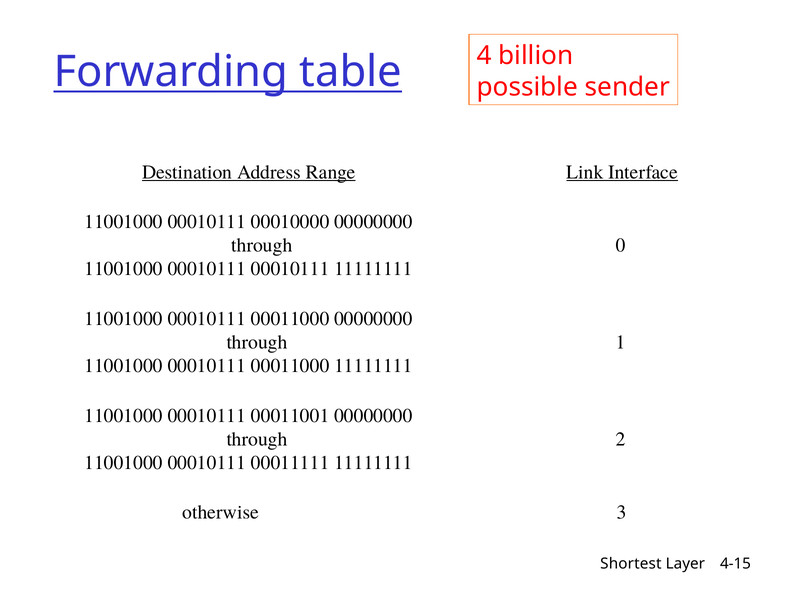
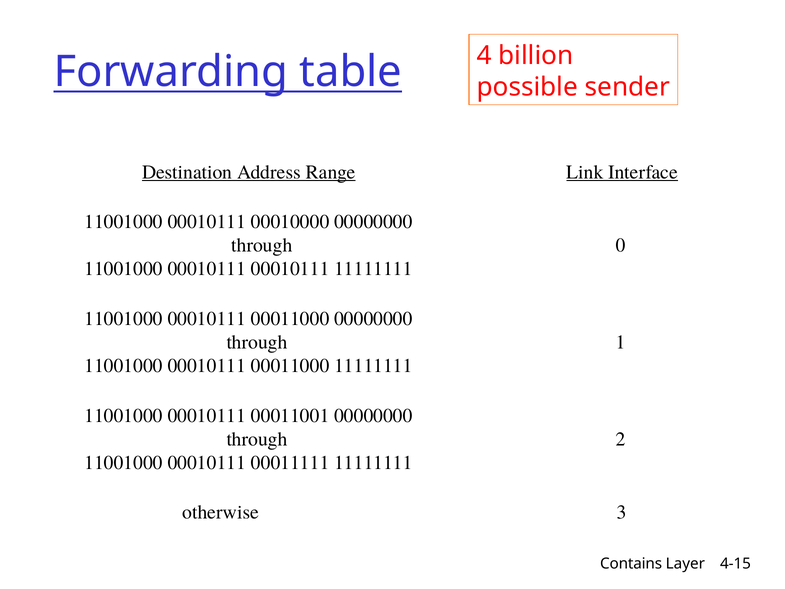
Shortest: Shortest -> Contains (631, 564)
